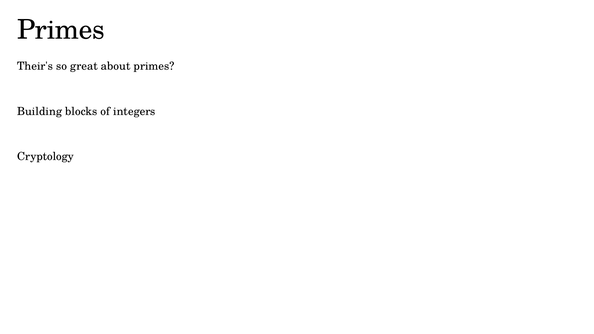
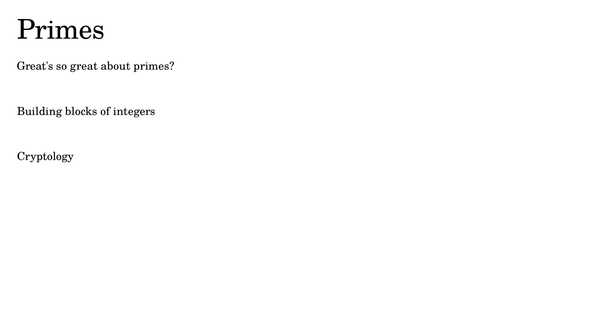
Their's: Their's -> Great's (35, 66)
